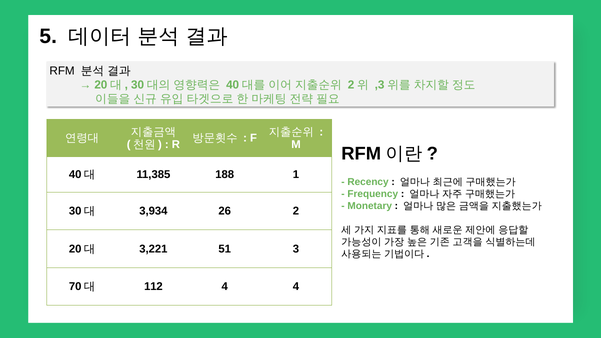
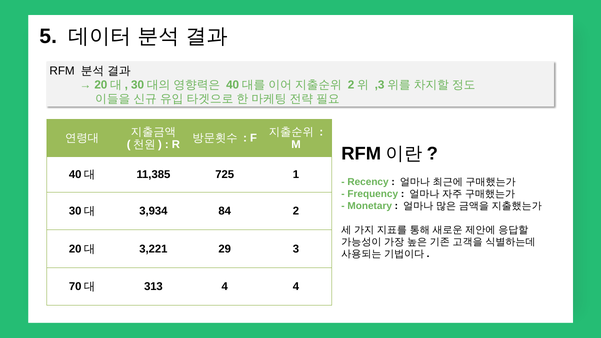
188: 188 -> 725 (225, 175)
26: 26 -> 84 (225, 211)
51: 51 -> 29 (225, 249)
112: 112 -> 313 (153, 287)
